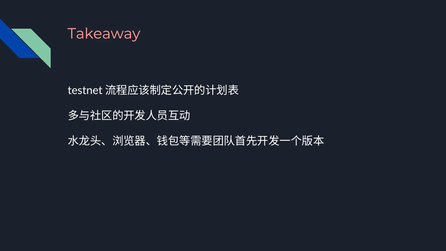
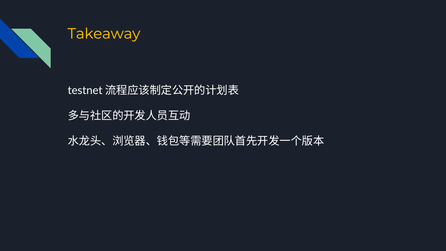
Takeaway colour: pink -> yellow (104, 34)
